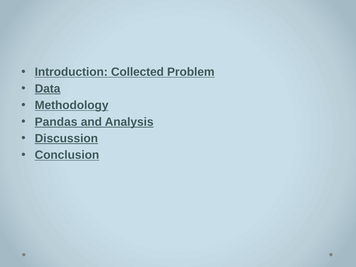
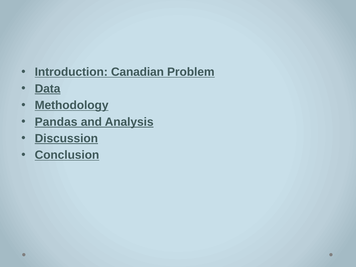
Collected: Collected -> Canadian (137, 72)
